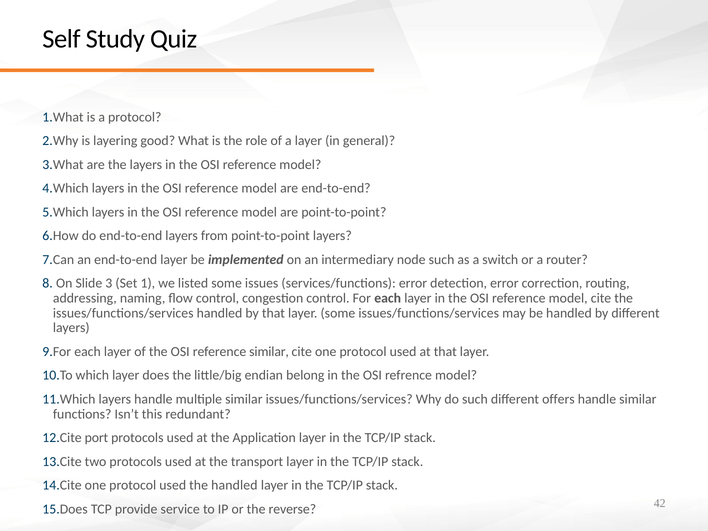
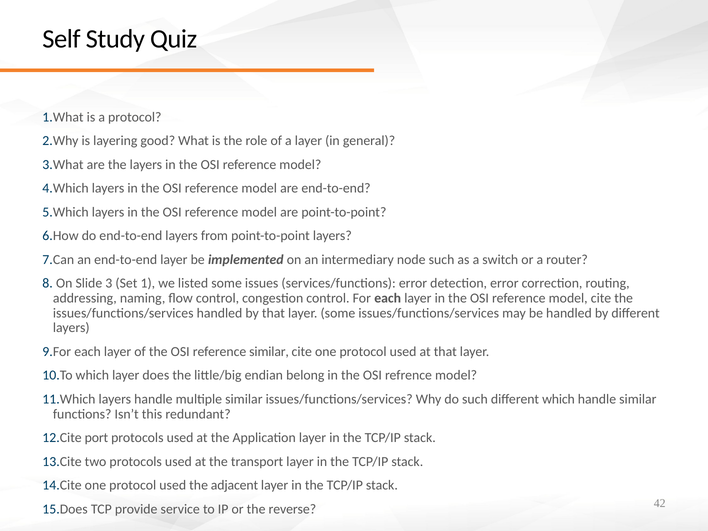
different offers: offers -> which (558, 399)
the handled: handled -> adjacent (234, 485)
